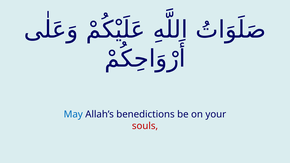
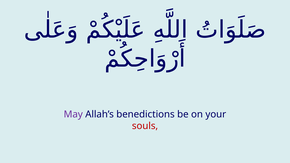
May colour: blue -> purple (73, 114)
